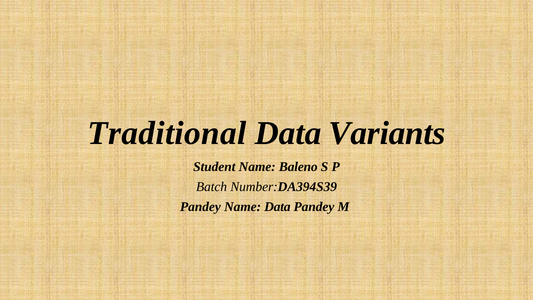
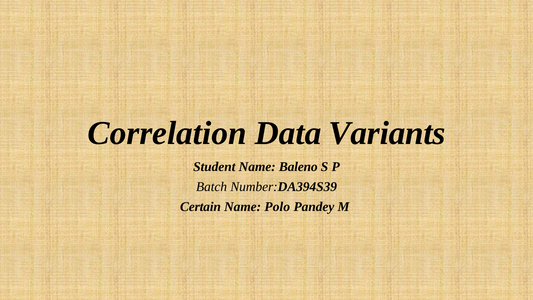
Traditional: Traditional -> Correlation (167, 133)
Pandey: Pandey -> Certain (200, 206)
Name Data: Data -> Polo (277, 206)
